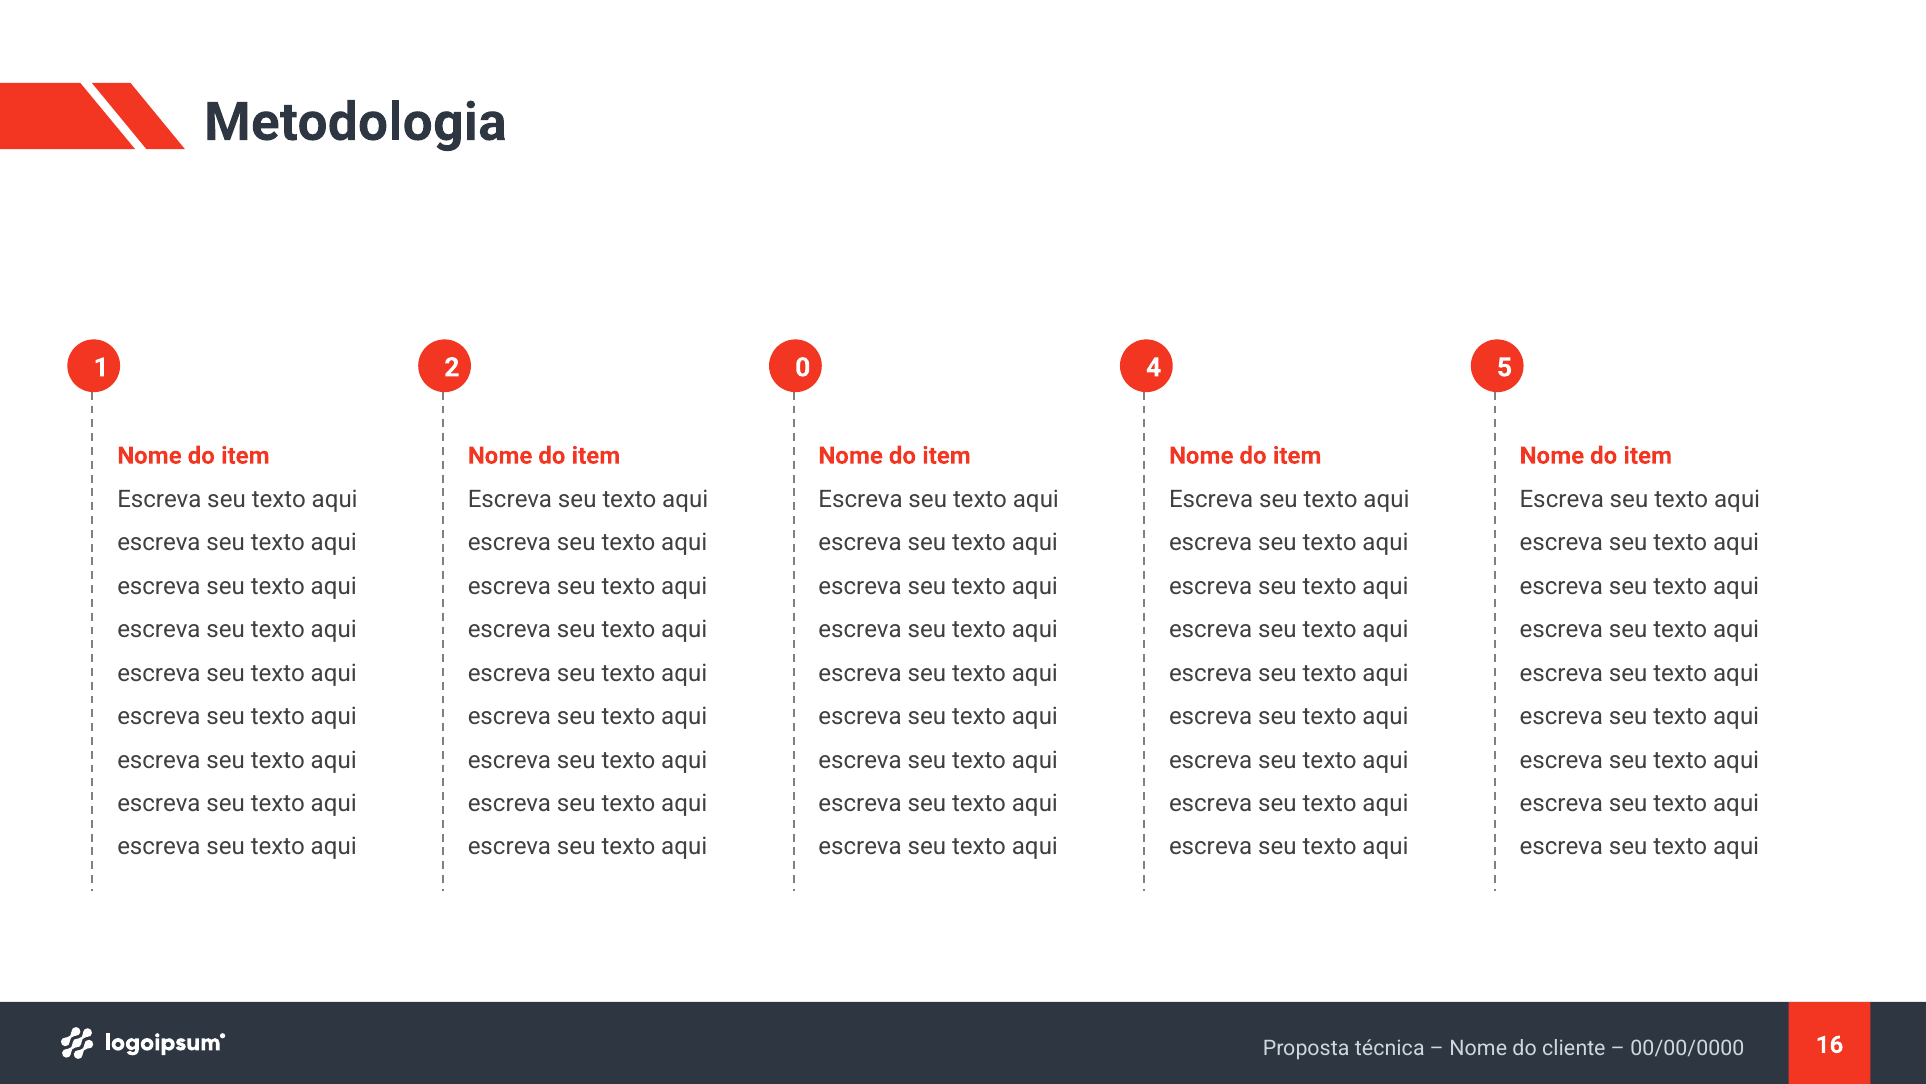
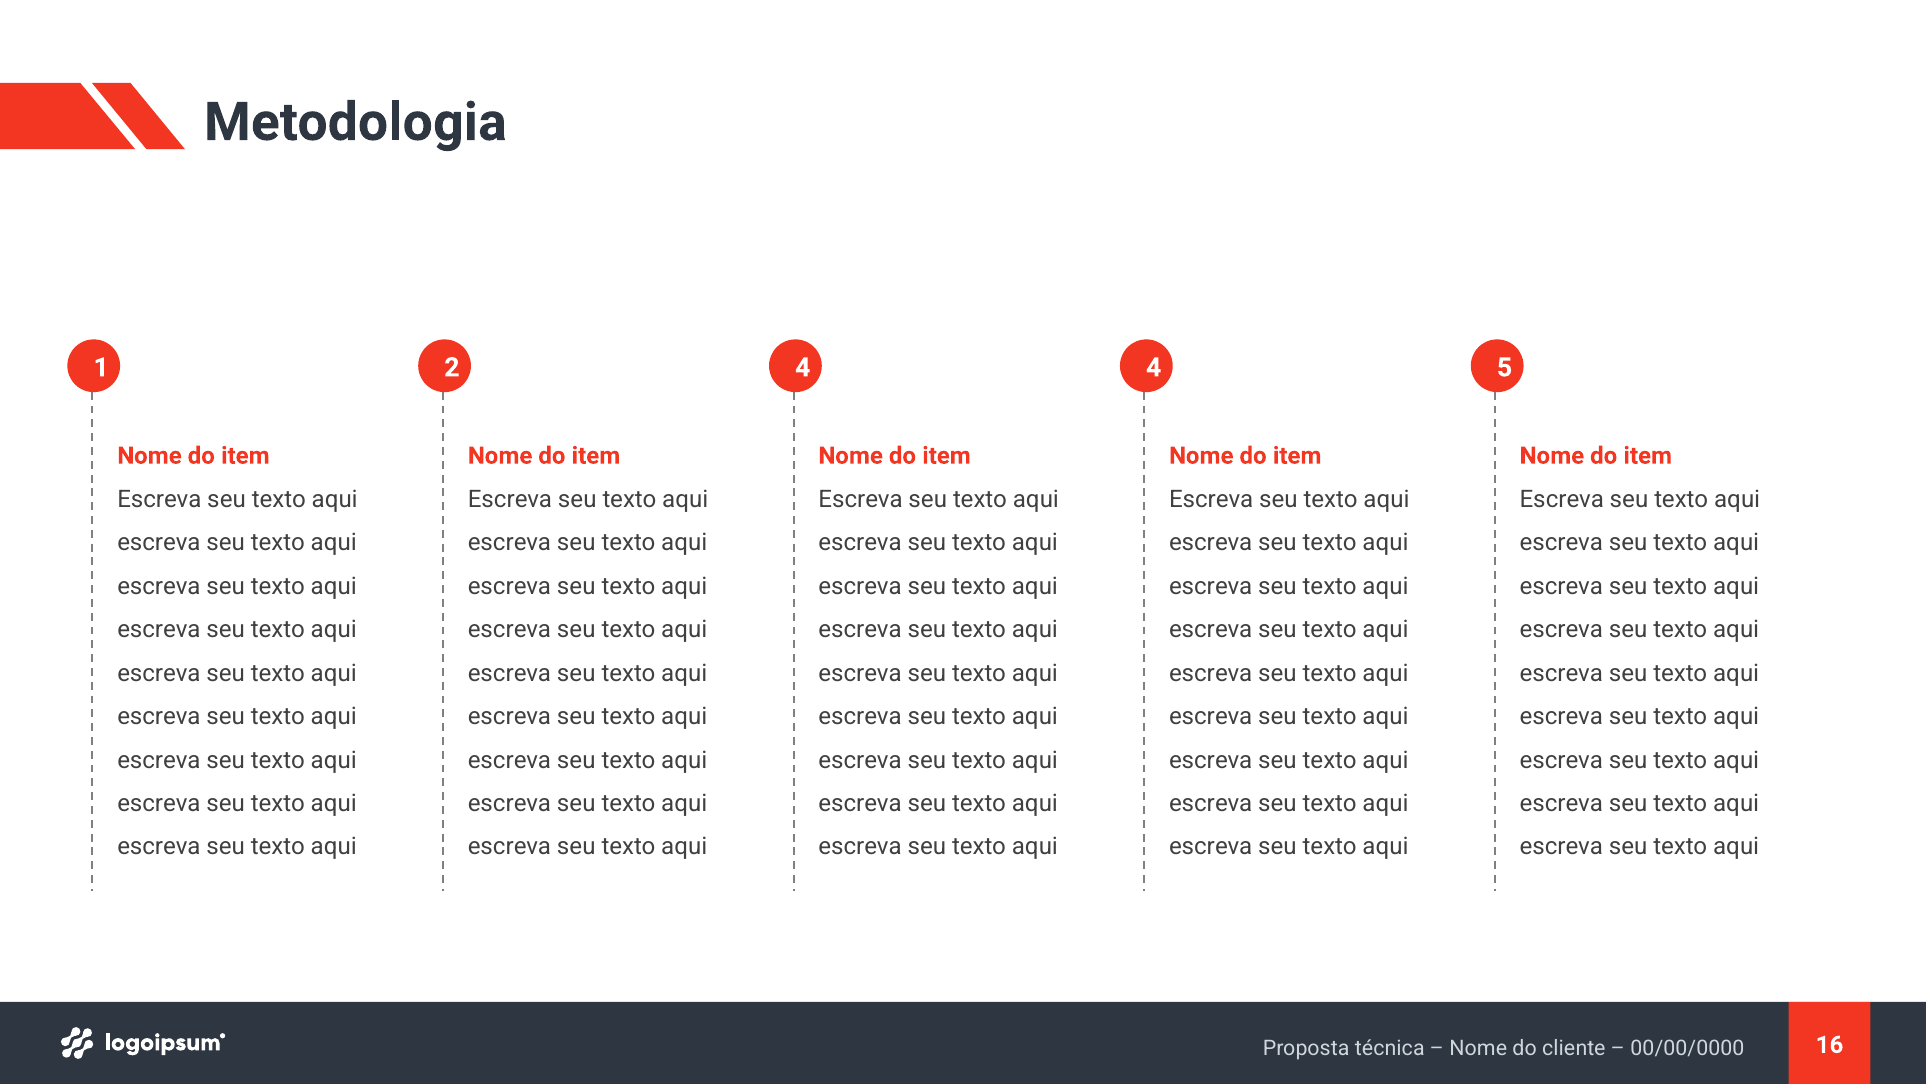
2 0: 0 -> 4 (803, 367)
